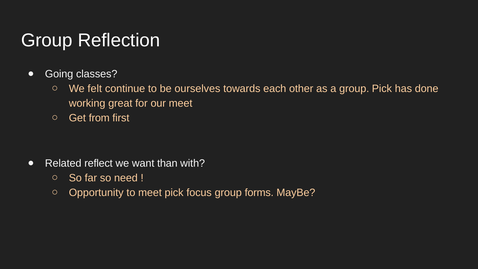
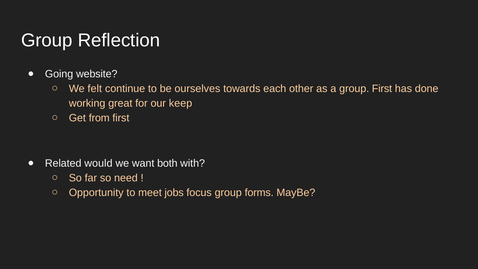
classes: classes -> website (97, 74)
group Pick: Pick -> First (382, 89)
our meet: meet -> keep (181, 103)
reflect: reflect -> would (98, 163)
than: than -> both (167, 163)
meet pick: pick -> jobs (174, 192)
